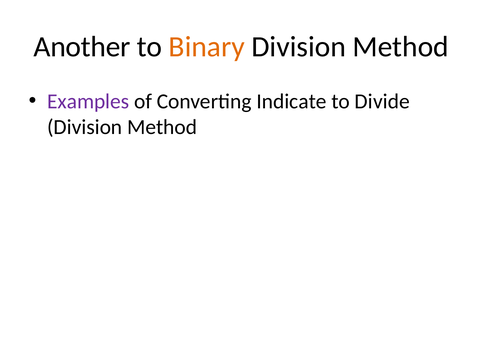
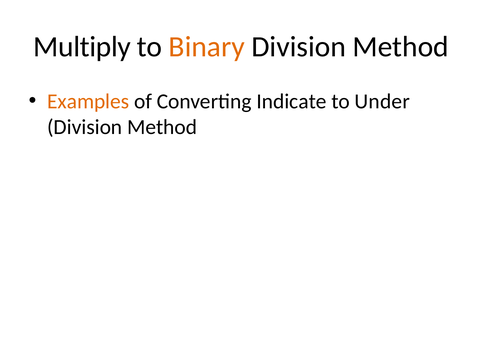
Another: Another -> Multiply (82, 47)
Examples colour: purple -> orange (88, 101)
Divide: Divide -> Under (382, 101)
